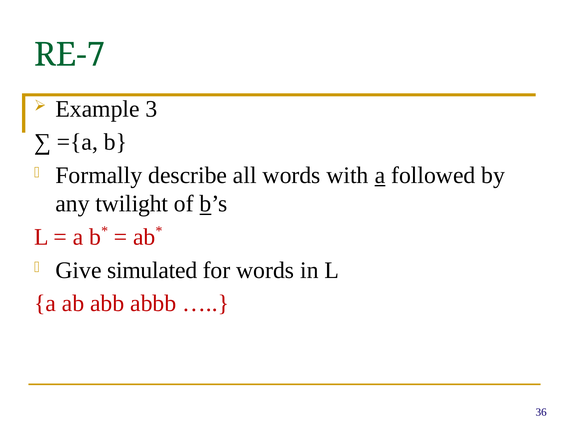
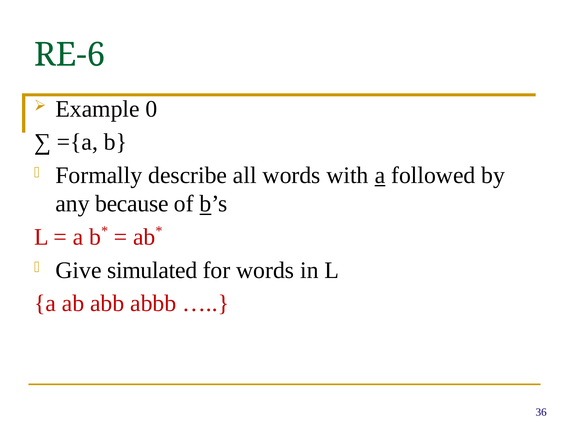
RE-7: RE-7 -> RE-6 (70, 55)
3: 3 -> 0 (151, 109)
twilight: twilight -> because (132, 204)
